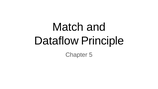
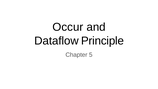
Match: Match -> Occur (68, 27)
